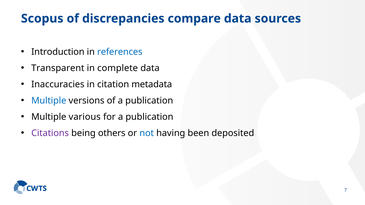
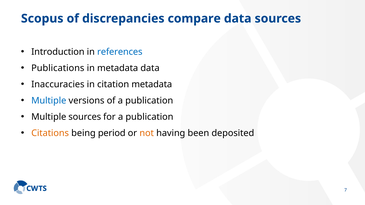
Transparent: Transparent -> Publications (58, 68)
in complete: complete -> metadata (118, 68)
Multiple various: various -> sources (85, 117)
Citations colour: purple -> orange (50, 133)
others: others -> period (112, 133)
not colour: blue -> orange (147, 133)
